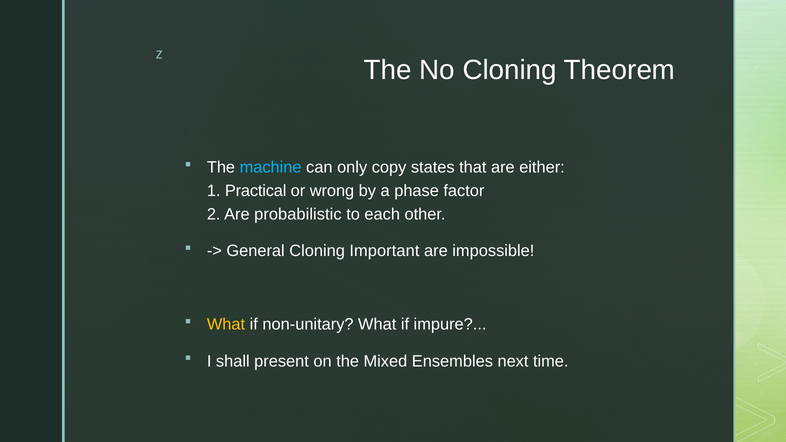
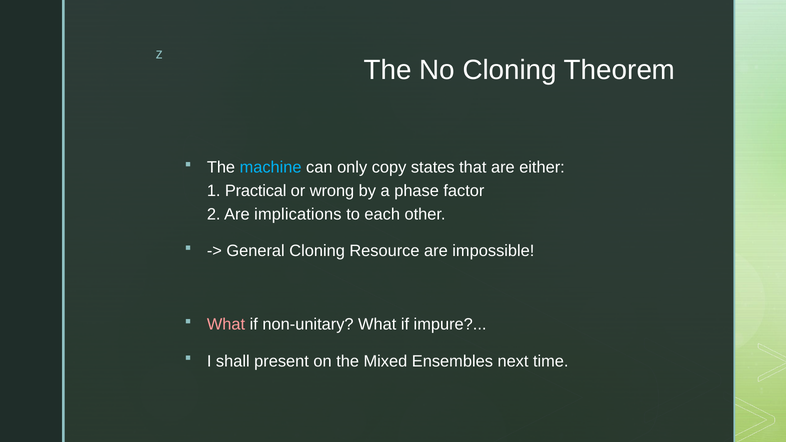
probabilistic: probabilistic -> implications (298, 214)
Important: Important -> Resource (384, 251)
What colour: yellow -> pink (226, 325)
